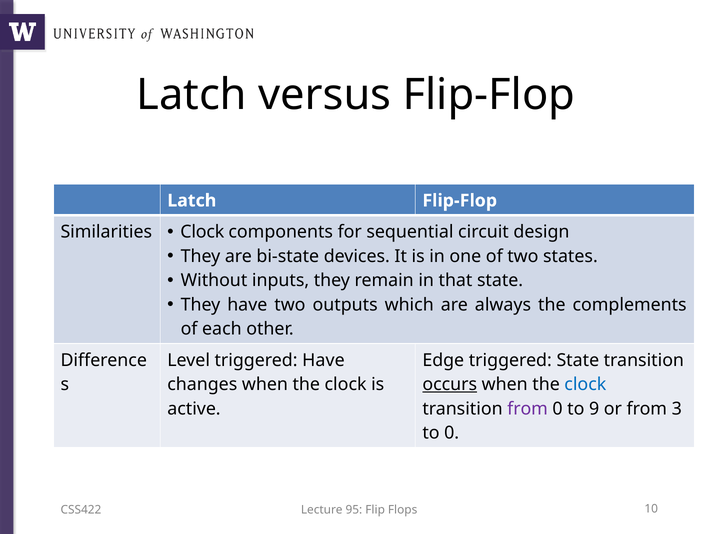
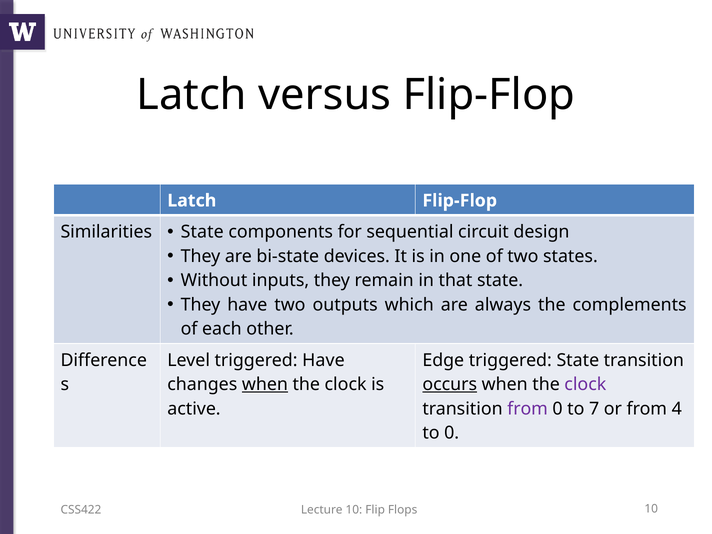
Clock: Clock -> State (202, 232)
when underline: none -> present (265, 384)
clock colour: blue -> purple (585, 384)
9: 9 -> 7 (594, 409)
3: 3 -> 4 (677, 409)
Lecture 95: 95 -> 10 (354, 510)
